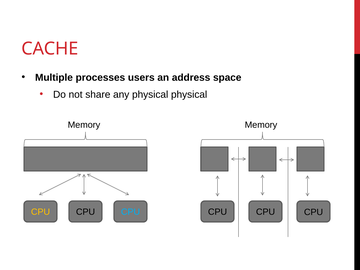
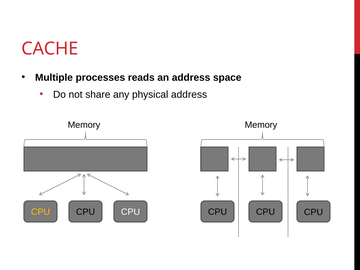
users: users -> reads (141, 77)
physical physical: physical -> address (189, 95)
CPU colour: light blue -> white (131, 212)
